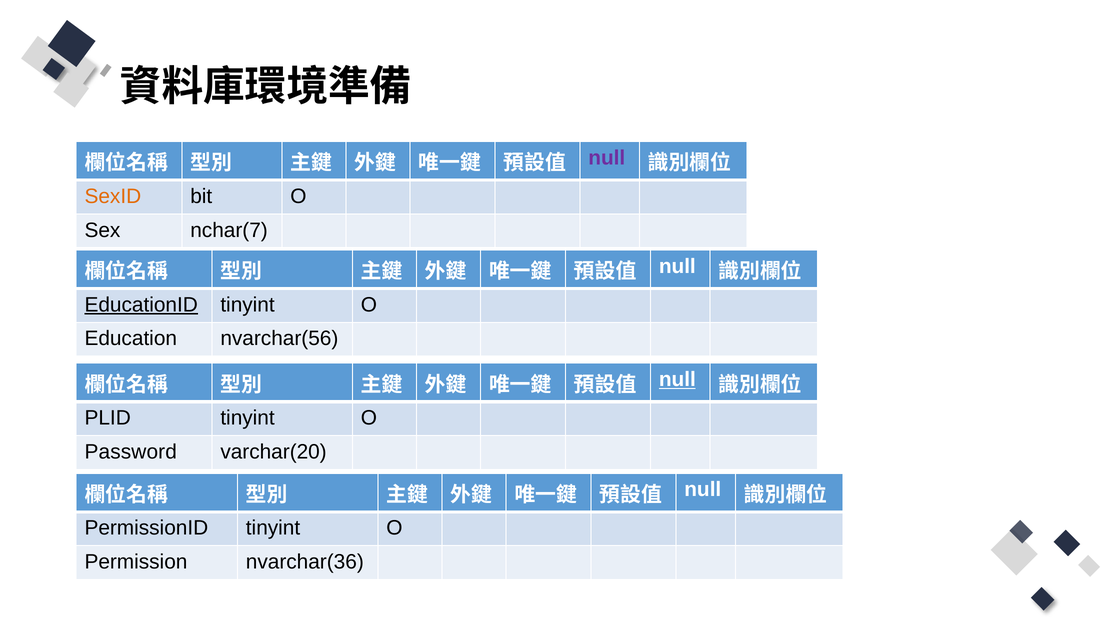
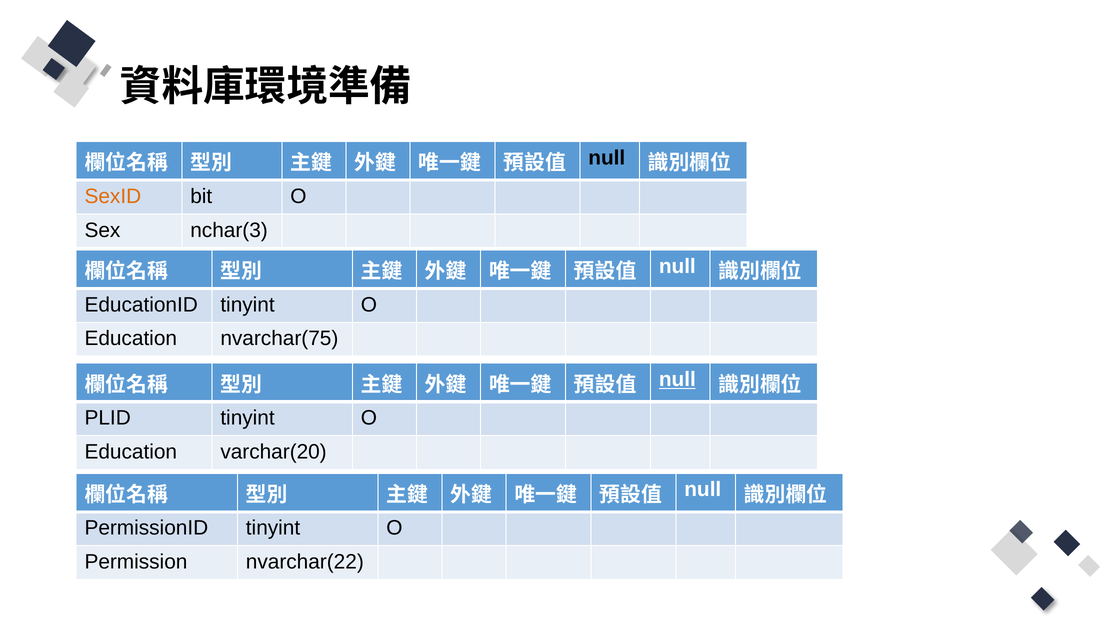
null colour: purple -> black (607, 158)
nchar(7: nchar(7 -> nchar(3 (229, 230)
EducationID underline: present -> none (141, 305)
nvarchar(56: nvarchar(56 -> nvarchar(75 (279, 338)
Password: Password -> Education (131, 452)
nvarchar(36: nvarchar(36 -> nvarchar(22 (305, 562)
